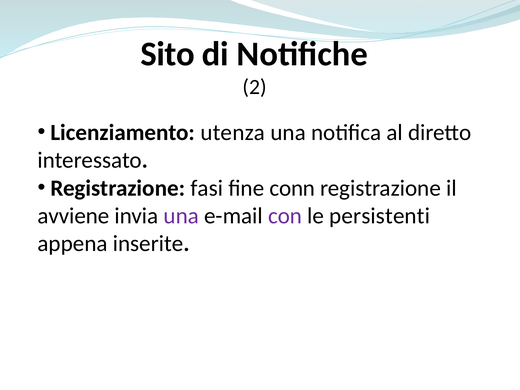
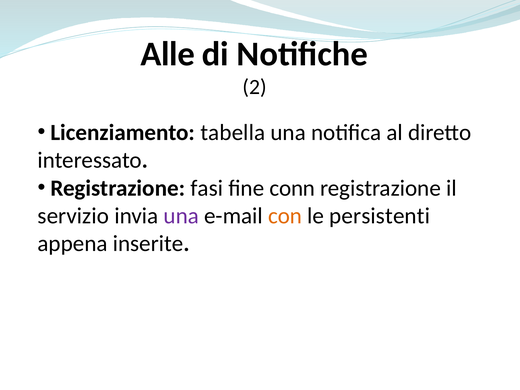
Sito: Sito -> Alle (168, 54)
utenza: utenza -> tabella (233, 133)
avviene: avviene -> servizio (73, 216)
con colour: purple -> orange (285, 216)
